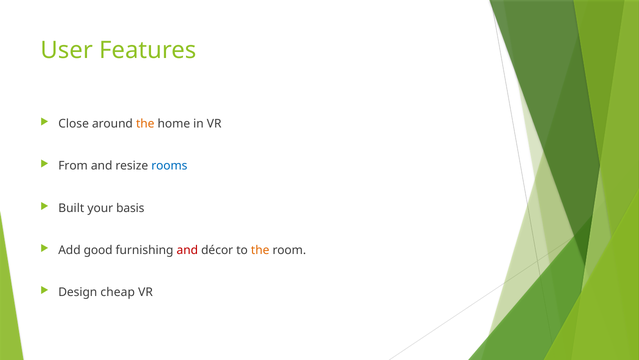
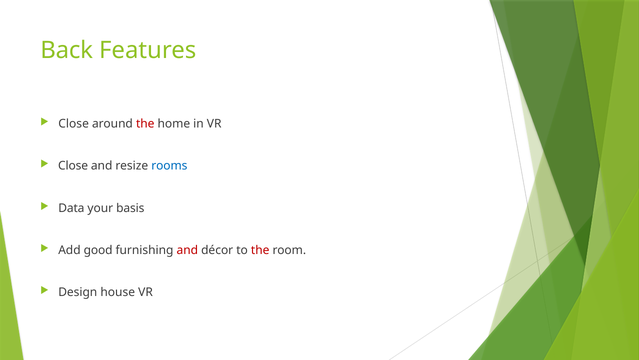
User: User -> Back (67, 50)
the colour: orange -> red (145, 124)
From: From -> Close (73, 166)
Built: Built -> Data (71, 208)
the colour: orange -> red (260, 250)
cheap: cheap -> house (118, 292)
